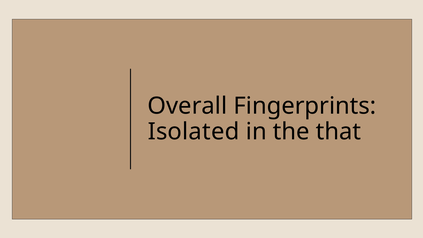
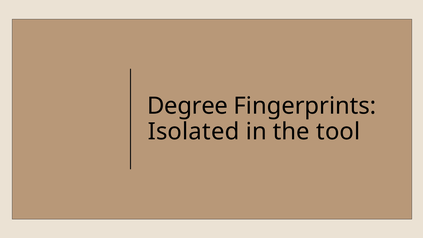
Overall: Overall -> Degree (188, 106)
that: that -> tool (338, 132)
